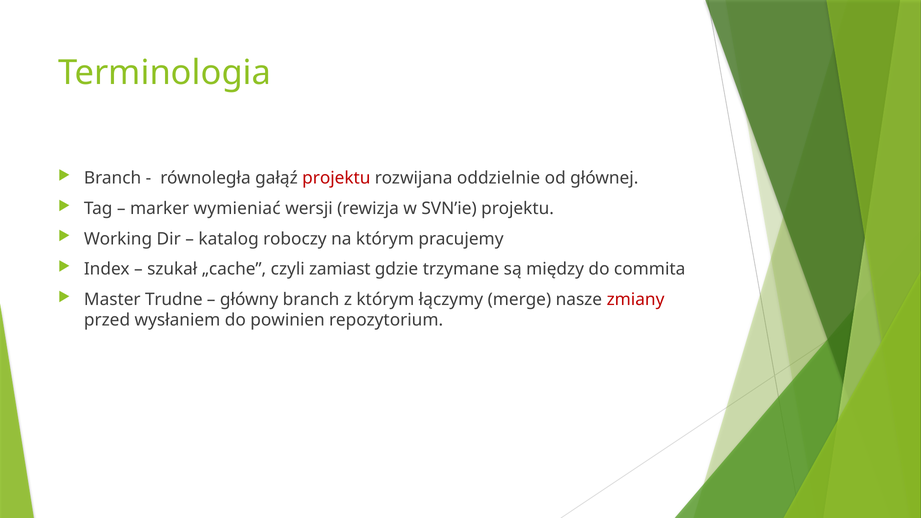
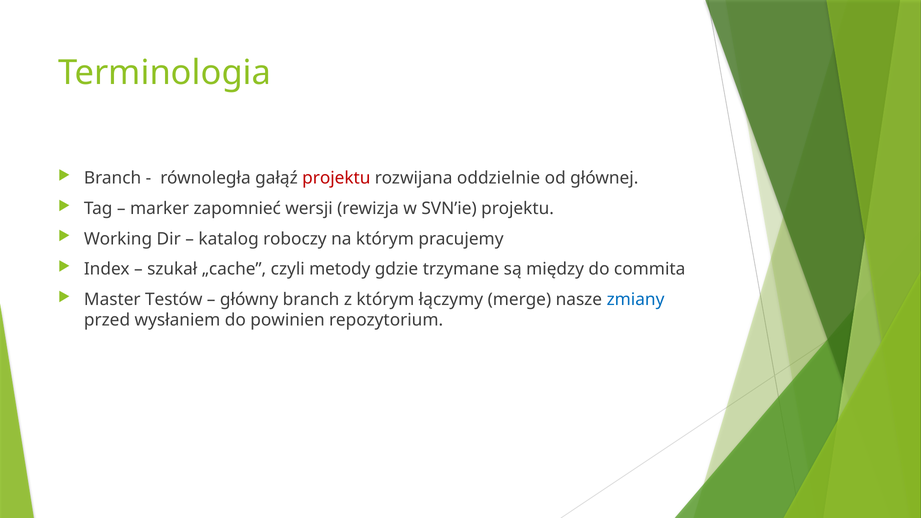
wymieniać: wymieniać -> zapomnieć (237, 209)
zamiast: zamiast -> metody (340, 269)
Trudne: Trudne -> Testów (174, 300)
zmiany colour: red -> blue (636, 300)
